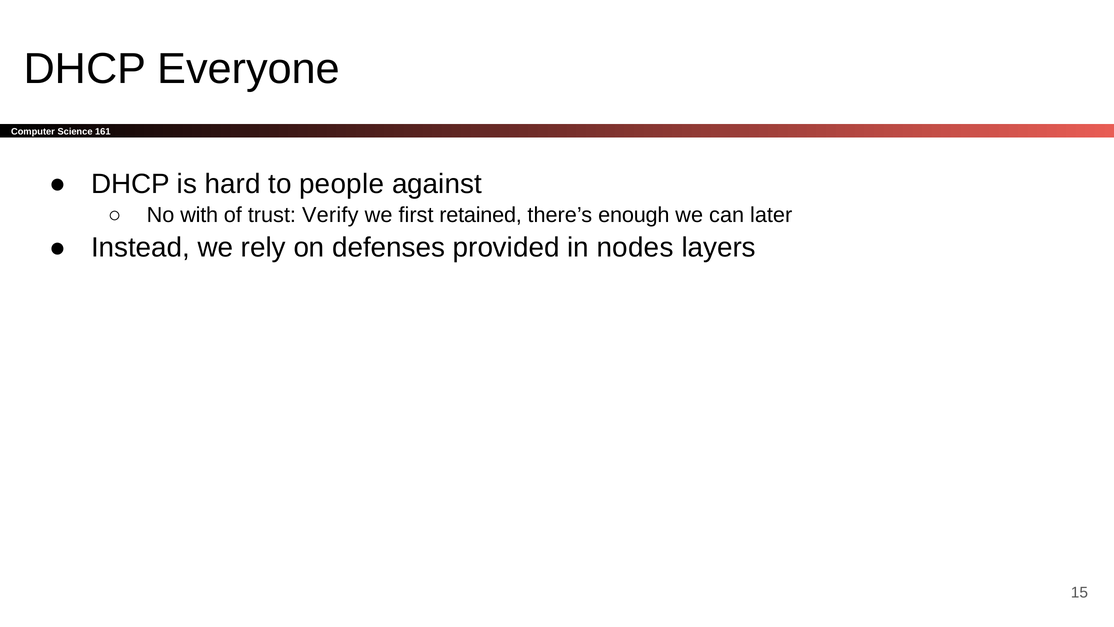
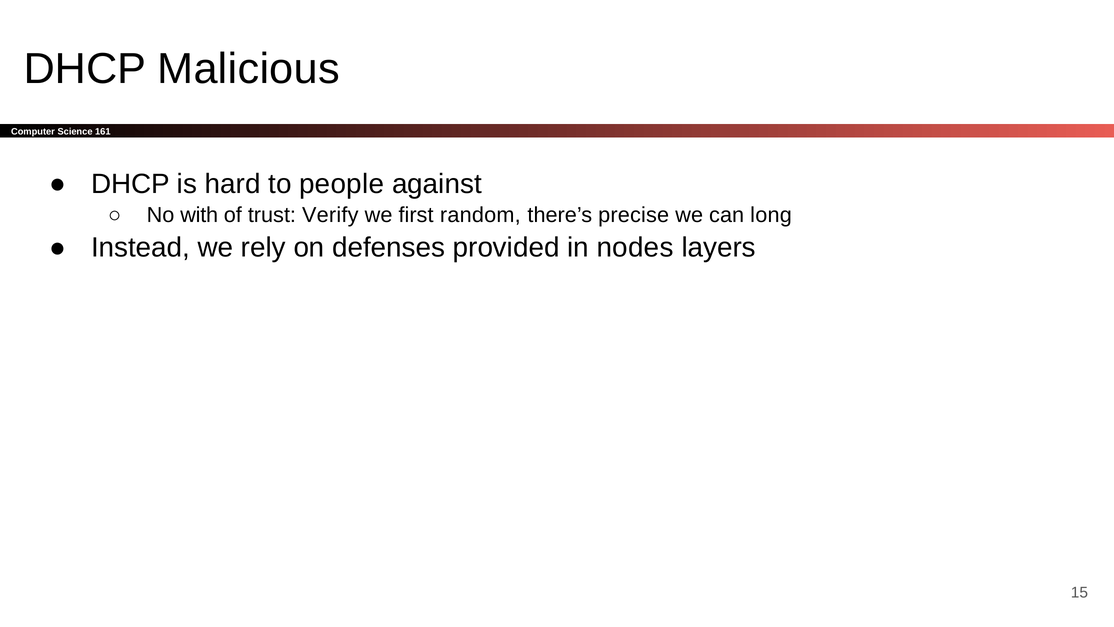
Everyone: Everyone -> Malicious (249, 69)
retained: retained -> random (480, 215)
enough: enough -> precise (634, 215)
later: later -> long (771, 215)
